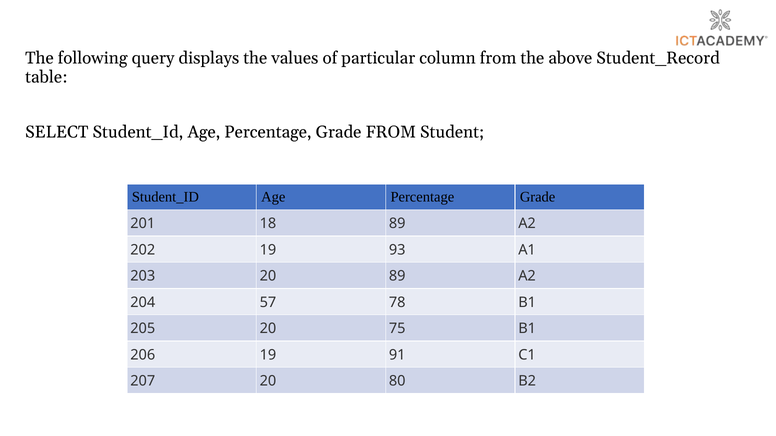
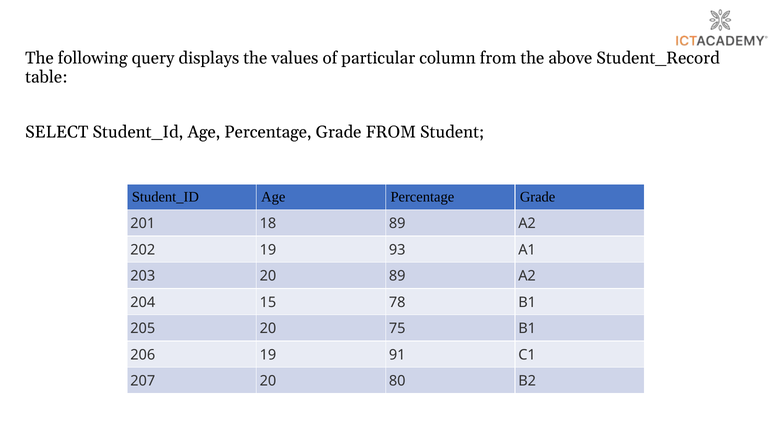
57: 57 -> 15 (268, 303)
